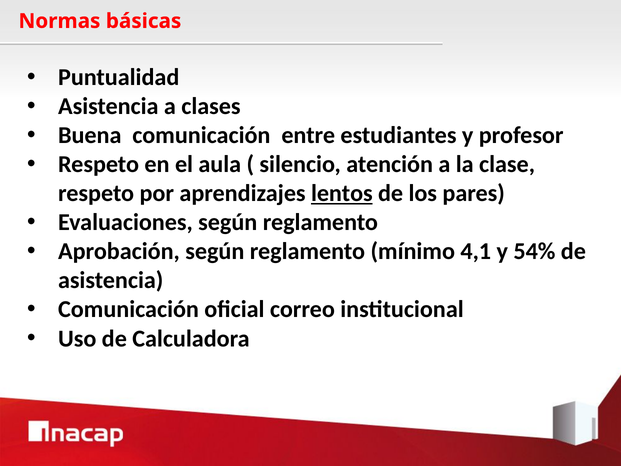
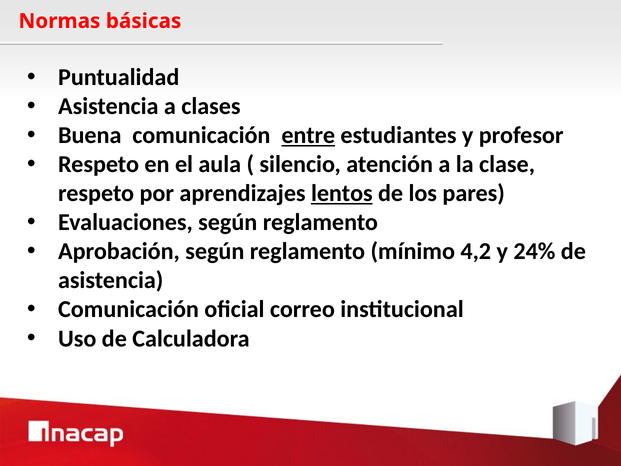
entre underline: none -> present (308, 135)
4,1: 4,1 -> 4,2 (476, 251)
54%: 54% -> 24% (534, 251)
